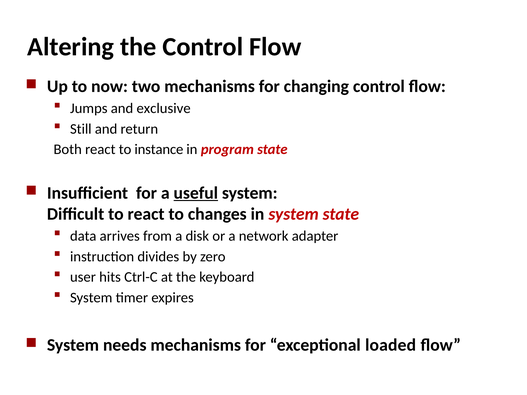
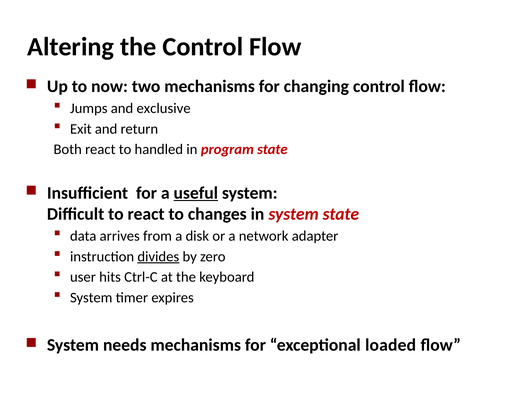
Still: Still -> Exit (81, 129)
instance: instance -> handled (159, 150)
divides underline: none -> present (158, 257)
